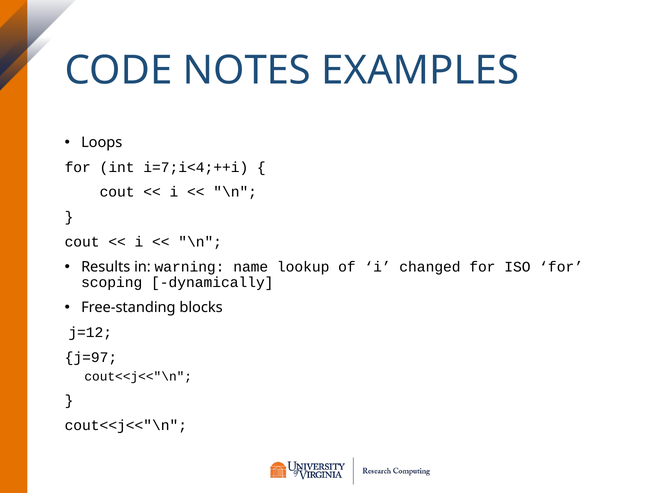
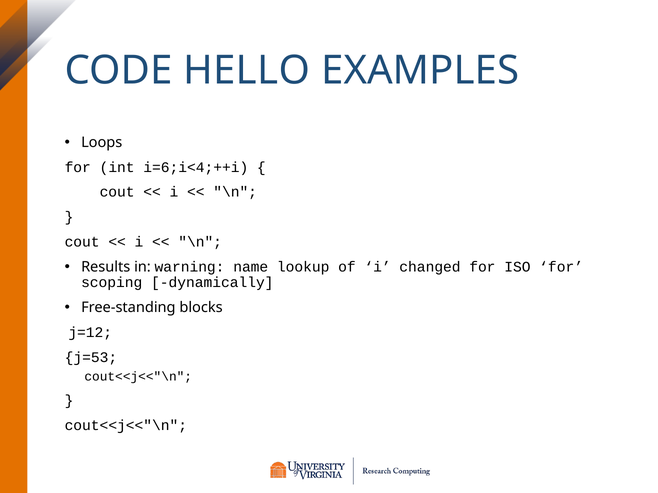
NOTES: NOTES -> HELLO (247, 71)
i=7;i<4;++i: i=7;i<4;++i -> i=6;i<4;++i (196, 167)
j=97: j=97 -> j=53 (91, 358)
